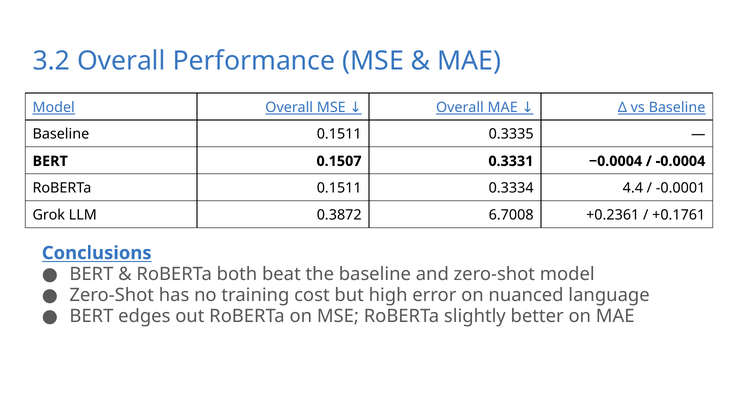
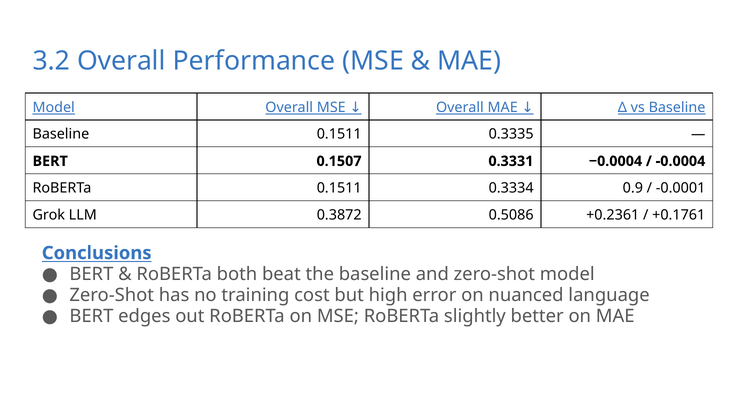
4.4: 4.4 -> 0.9 (633, 188)
6.7008: 6.7008 -> 0.5086 (511, 215)
